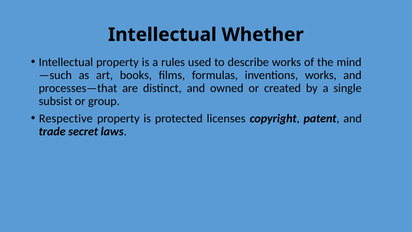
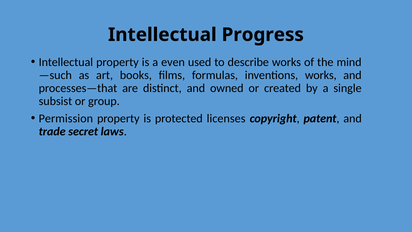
Whether: Whether -> Progress (263, 35)
rules: rules -> even (173, 62)
Respective: Respective -> Permission (66, 118)
